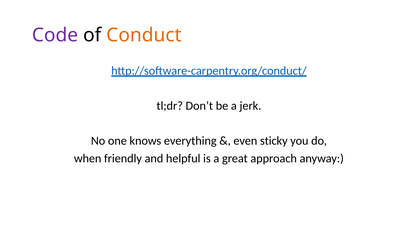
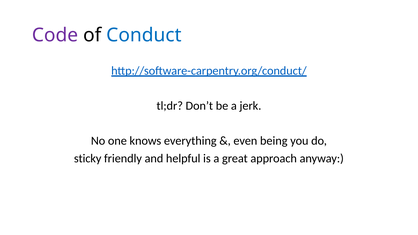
Conduct colour: orange -> blue (144, 35)
sticky: sticky -> being (274, 141)
when: when -> sticky (88, 159)
